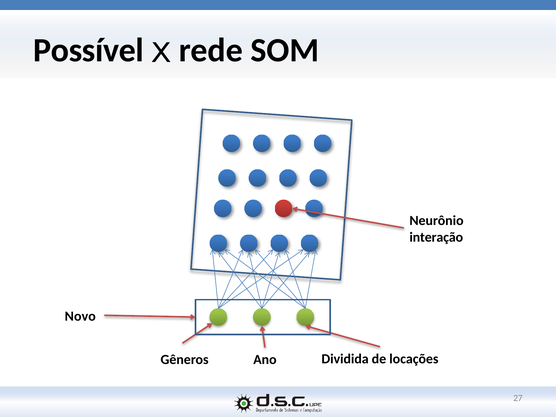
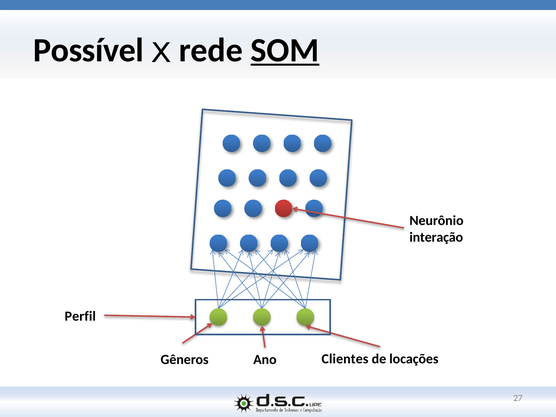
SOM underline: none -> present (285, 50)
Novo: Novo -> Perfil (80, 316)
Dividida: Dividida -> Clientes (345, 359)
